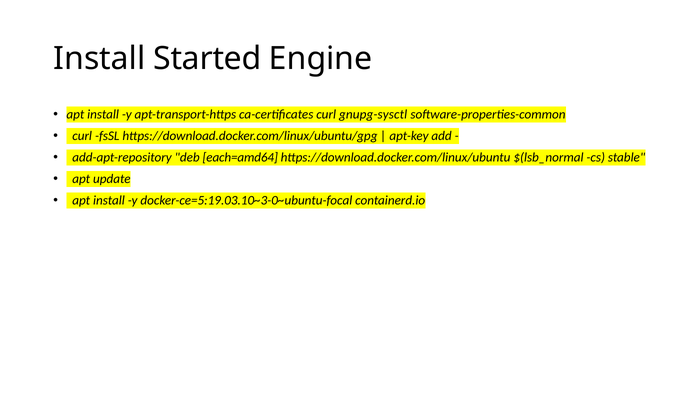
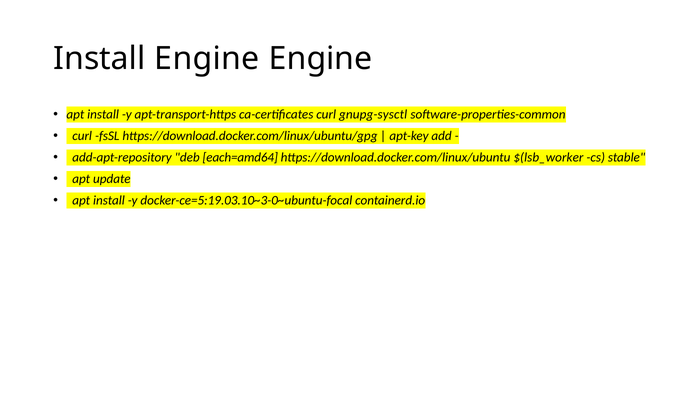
Install Started: Started -> Engine (207, 59)
$(lsb_normal: $(lsb_normal -> $(lsb_worker (548, 157)
